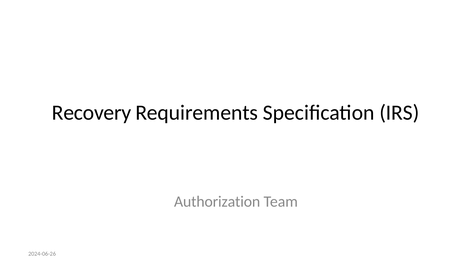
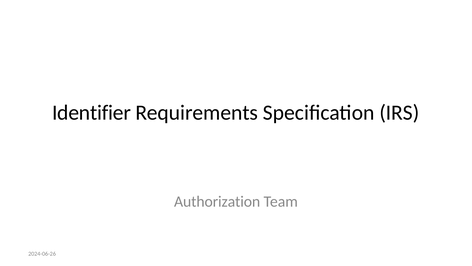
Recovery: Recovery -> Identifier (92, 112)
